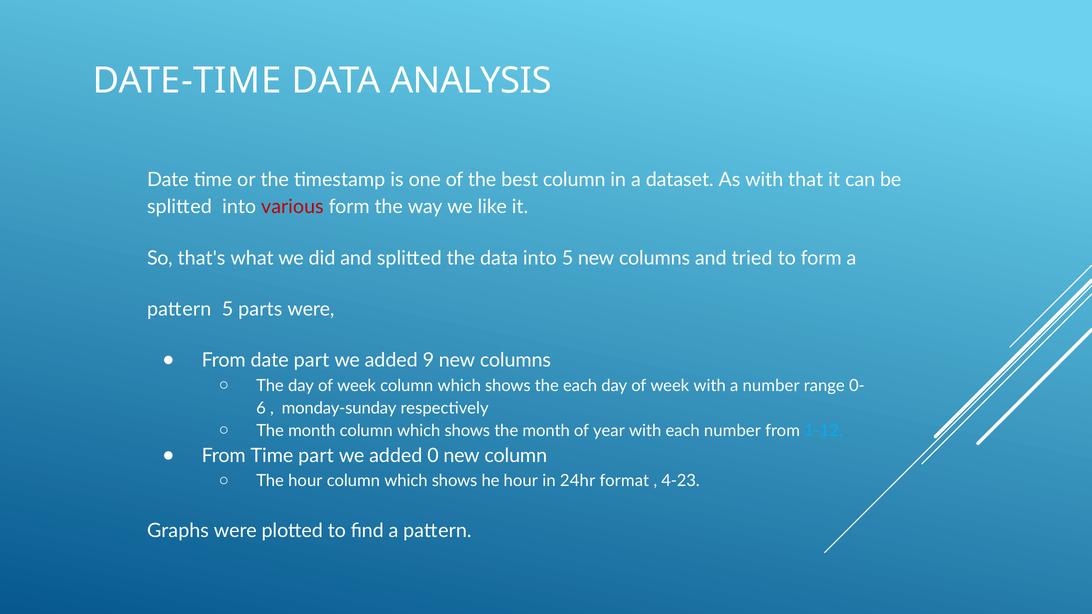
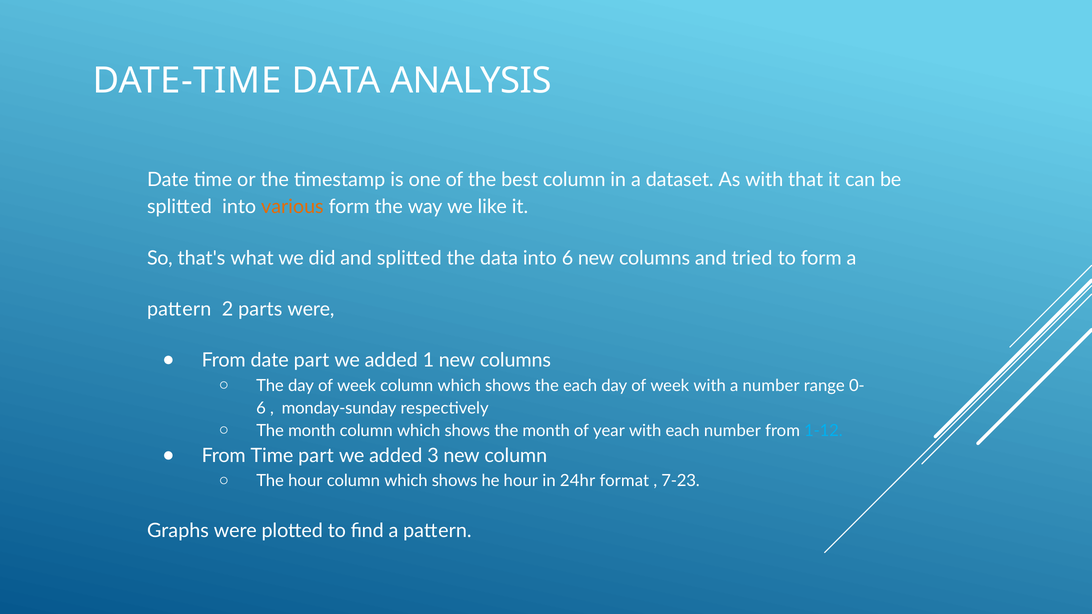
various colour: red -> orange (292, 207)
into 5: 5 -> 6 (568, 258)
pattern 5: 5 -> 2 (228, 309)
9: 9 -> 1 (428, 361)
0: 0 -> 3 (433, 456)
4-23: 4-23 -> 7-23 (681, 481)
